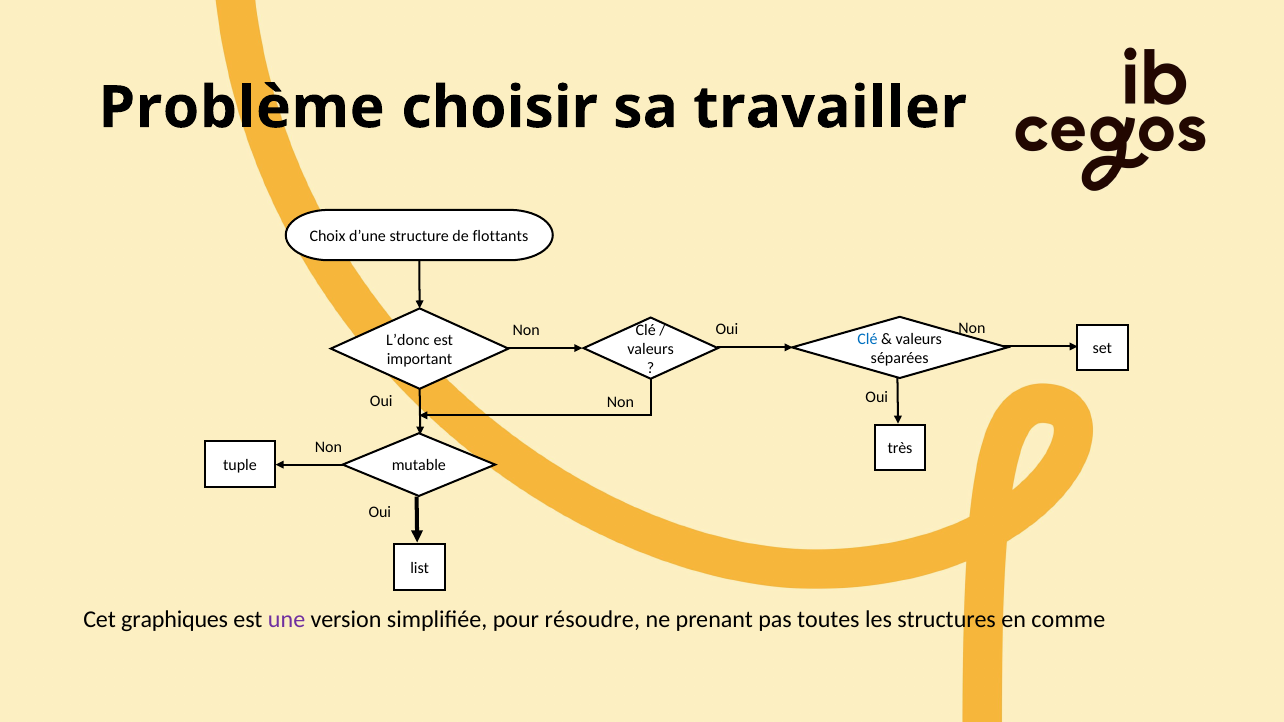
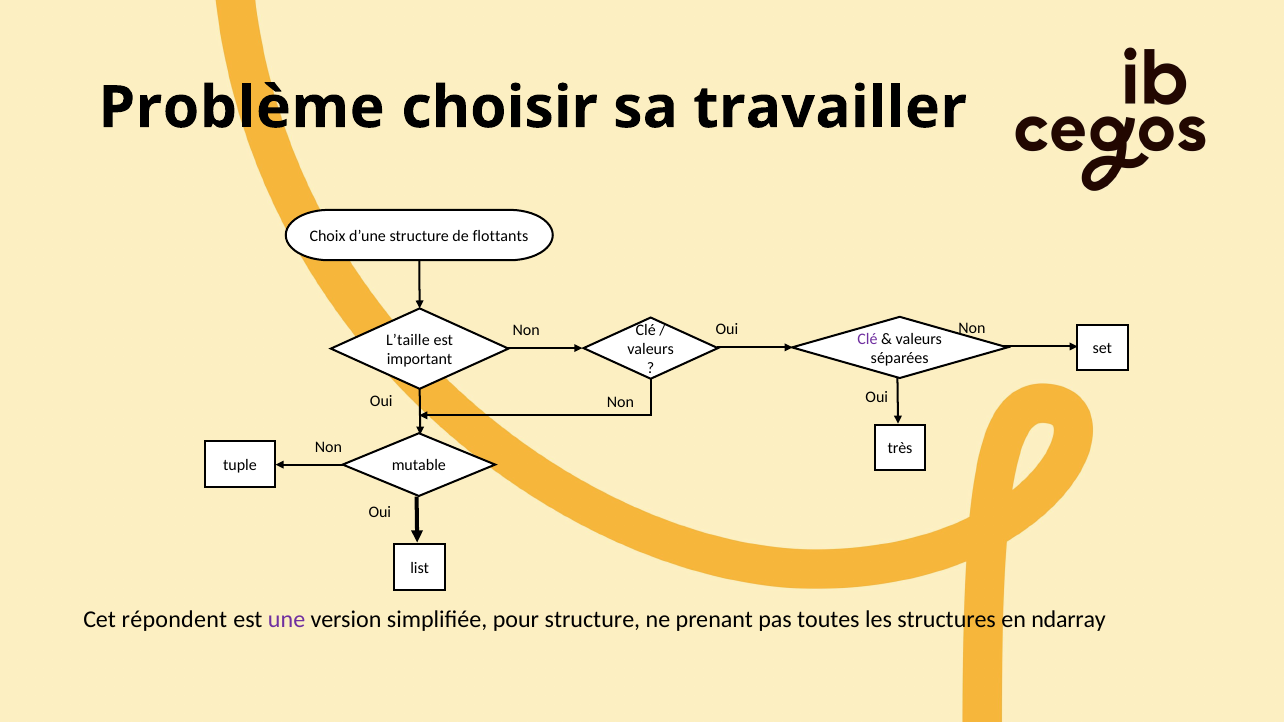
Clé colour: blue -> purple (867, 339)
L’donc: L’donc -> L’taille (408, 340)
graphiques: graphiques -> répondent (174, 619)
pour résoudre: résoudre -> structure (592, 619)
comme: comme -> ndarray (1069, 619)
